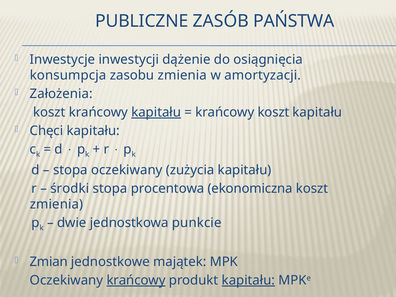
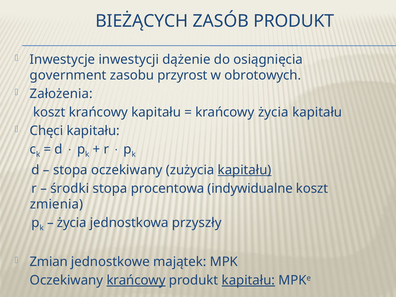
PUBLICZNE: PUBLICZNE -> BIEŻĄCYCH (142, 21)
ZASÓB PAŃSTWA: PAŃSTWA -> PRODUKT (294, 21)
konsumpcja: konsumpcja -> government (68, 75)
zasobu zmienia: zmienia -> przyrost (182, 75)
amortyzacji: amortyzacji -> obrotowych (263, 75)
kapitału underline: present -> none (156, 112)
krańcowy koszt: koszt -> życia (273, 112)
kapitału underline: none -> present (245, 170)
ekonomiczna: ekonomiczna -> indywidualne (250, 188)
dwie: dwie -> życia (72, 223)
punkcie: punkcie -> przyszły (197, 223)
